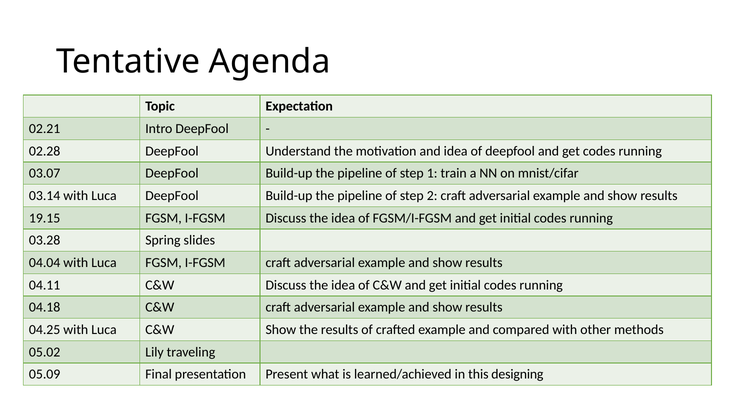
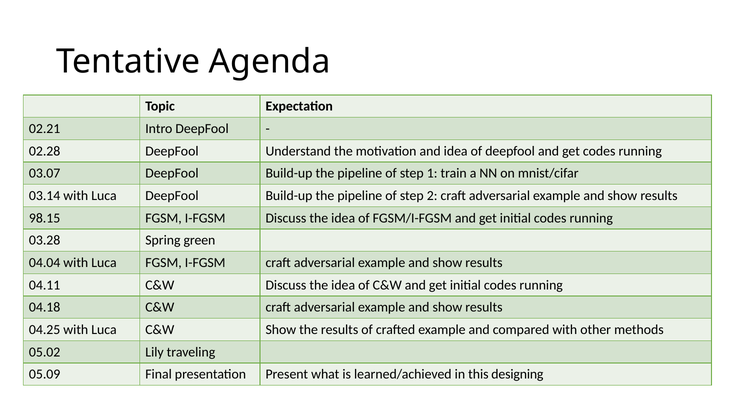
19.15: 19.15 -> 98.15 (45, 218)
slides: slides -> green (199, 241)
